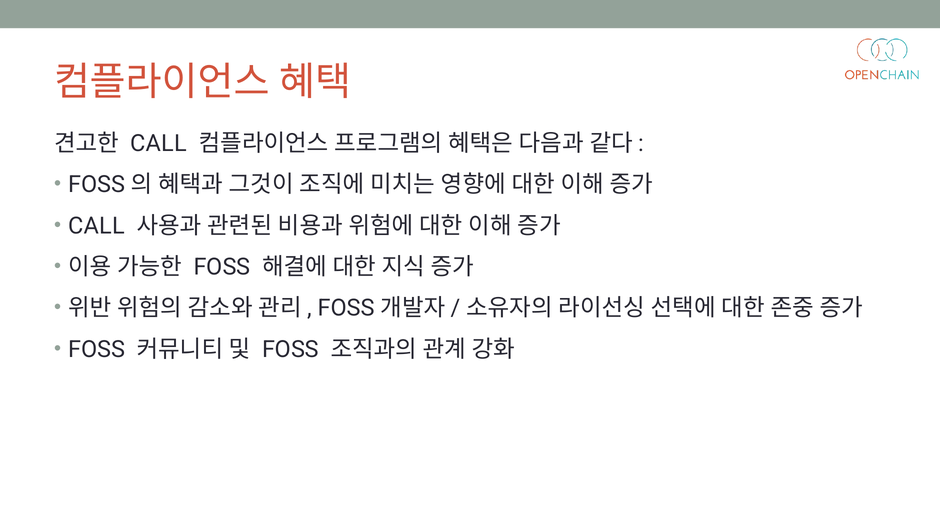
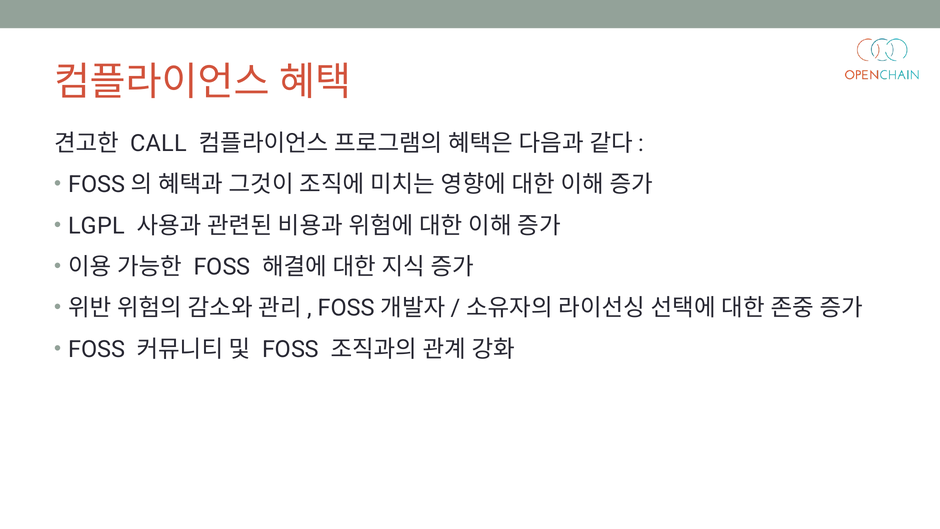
CALL: CALL -> LGPL (96, 226)
